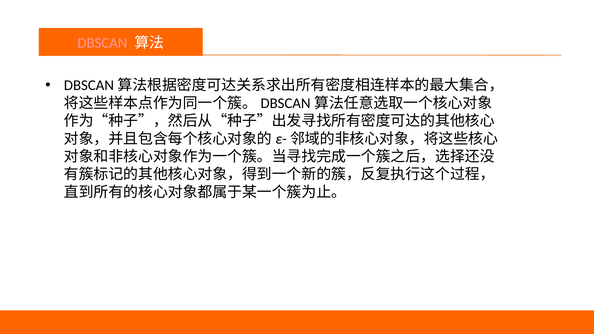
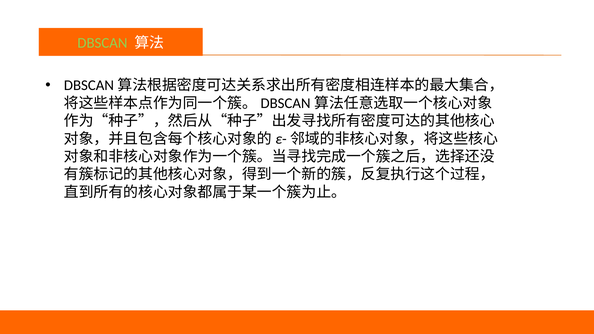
DBSCAN colour: pink -> light green (102, 43)
